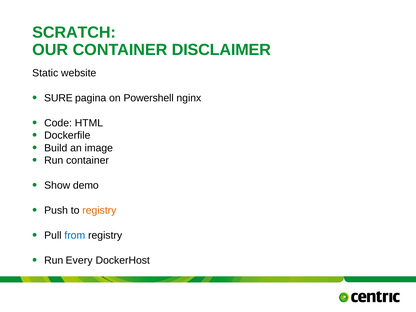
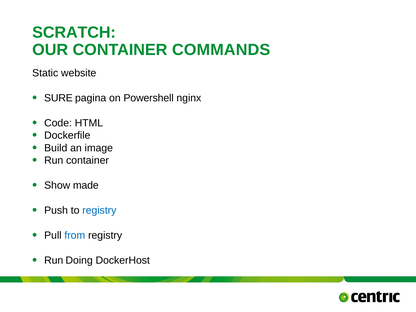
DISCLAIMER: DISCLAIMER -> COMMANDS (221, 50)
demo: demo -> made (86, 185)
registry colour: orange -> blue (99, 210)
Every: Every -> Doing (79, 260)
